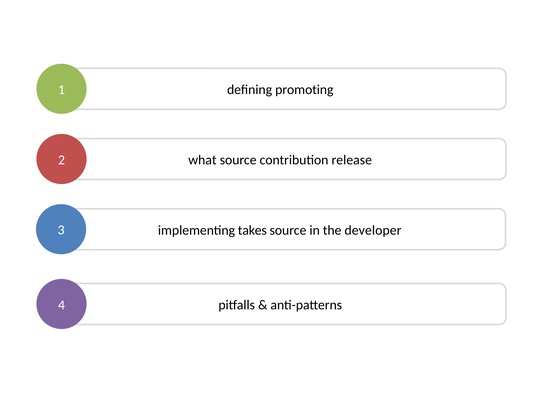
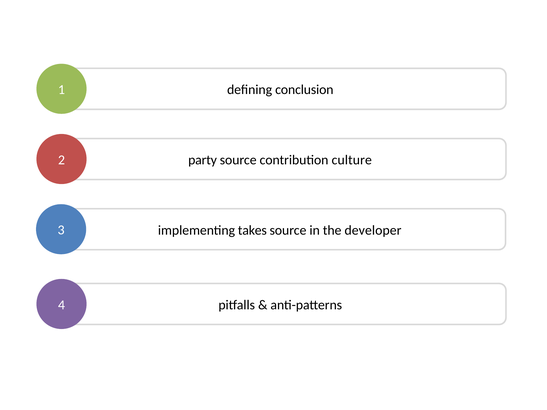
promoting: promoting -> conclusion (304, 90)
what: what -> party (203, 160)
release: release -> culture (352, 160)
